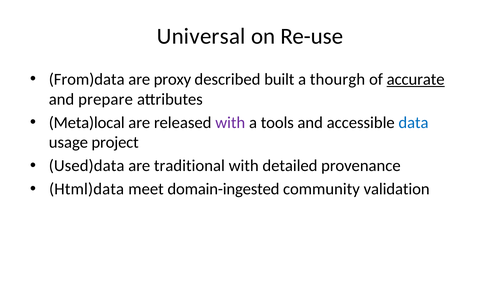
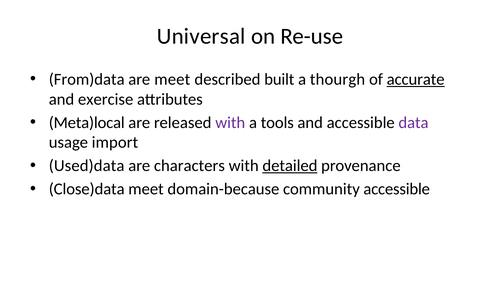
are proxy: proxy -> meet (172, 79)
prepare: prepare -> exercise (106, 99)
data colour: blue -> purple (414, 123)
project: project -> import (115, 143)
traditional: traditional -> characters (189, 166)
detailed underline: none -> present (290, 166)
Html)data: Html)data -> Close)data (87, 189)
domain-ingested: domain-ingested -> domain-because (223, 189)
community validation: validation -> accessible (397, 189)
